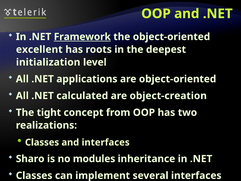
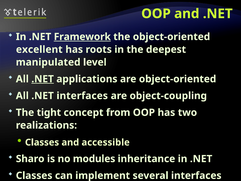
initialization: initialization -> manipulated (48, 62)
.NET underline: none -> present (43, 79)
.NET calculated: calculated -> interfaces (82, 96)
object-creation: object-creation -> object-coupling (168, 96)
and interfaces: interfaces -> accessible (106, 142)
